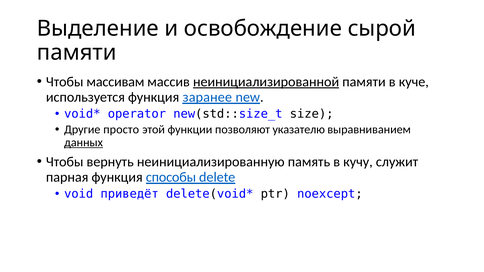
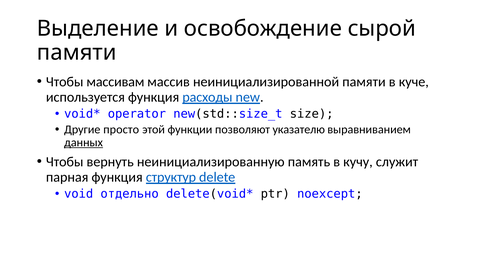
неинициализированной underline: present -> none (266, 82)
заранее: заранее -> расходы (207, 97)
способы: способы -> структур (171, 177)
приведёт: приведёт -> отдельно (130, 194)
